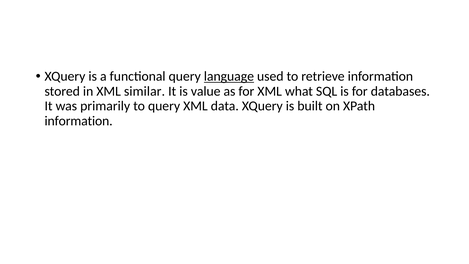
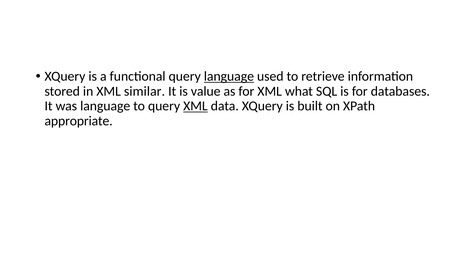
was primarily: primarily -> language (105, 106)
XML underline: none -> present (195, 106)
information: information -> appropriate (79, 121)
